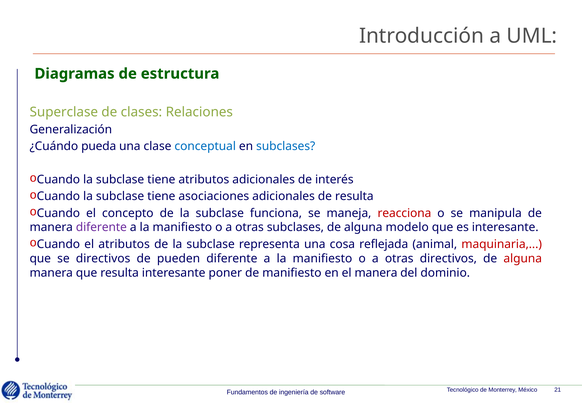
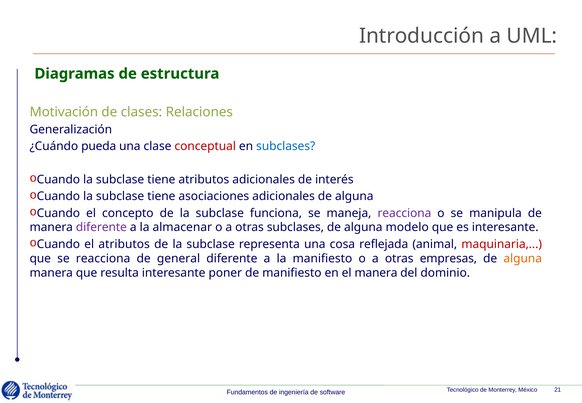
Superclase: Superclase -> Motivación (64, 112)
conceptual colour: blue -> red (205, 146)
adicionales de resulta: resulta -> alguna (354, 196)
reacciona colour: red -> purple (404, 213)
manifiesto: manifiesto -> almacenar (182, 227)
se directivos: directivos -> reacciona (103, 258)
pueden: pueden -> general (179, 258)
otras directivos: directivos -> empresas (448, 258)
alguna colour: red -> orange (523, 258)
